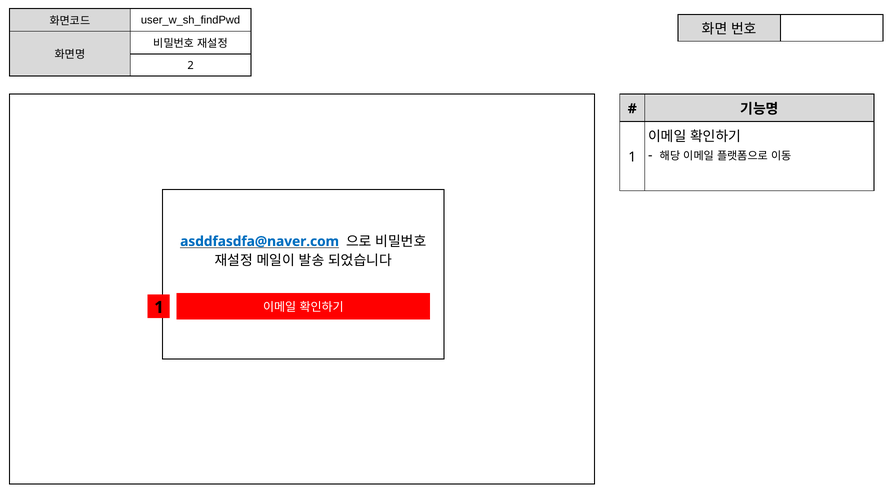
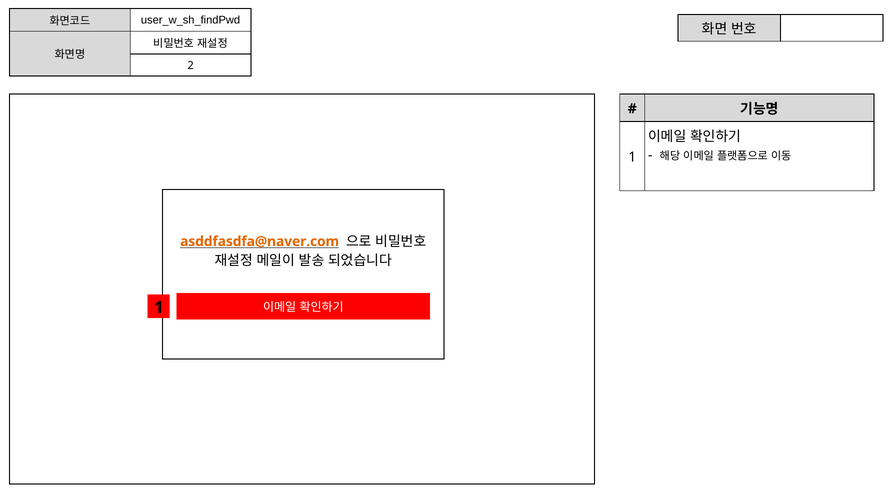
asddfasdfa@naver.com colour: blue -> orange (260, 241)
